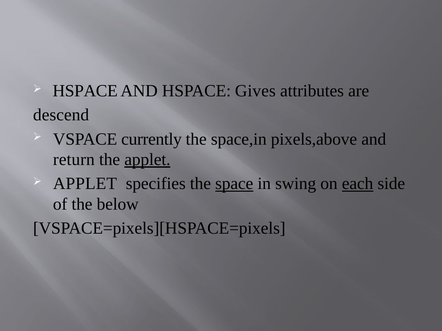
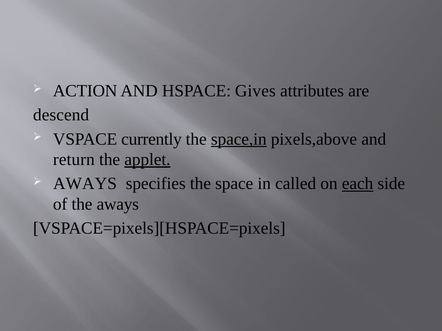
HSPACE: HSPACE -> ACTION (85, 91)
space,in underline: none -> present (239, 139)
APPLET: APPLET -> AWAYS (85, 184)
space underline: present -> none (234, 184)
swing: swing -> called (296, 184)
the below: below -> aways (118, 205)
